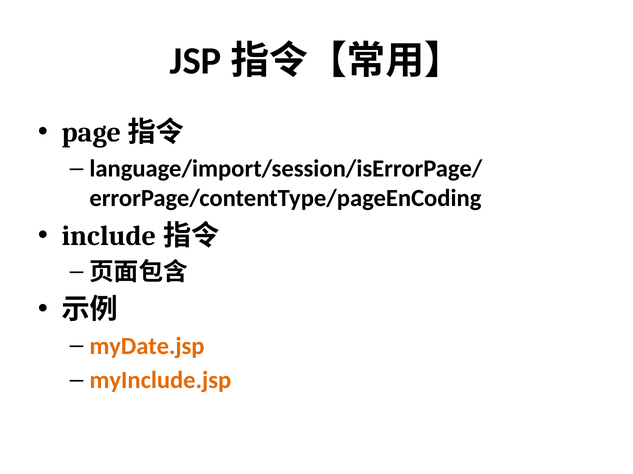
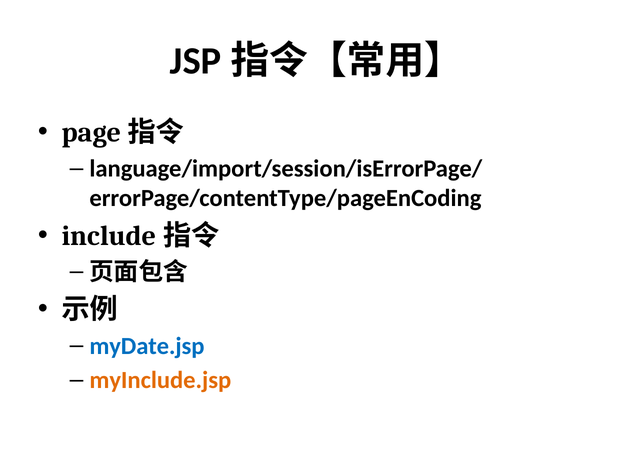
myDate.jsp colour: orange -> blue (147, 346)
